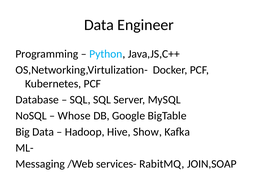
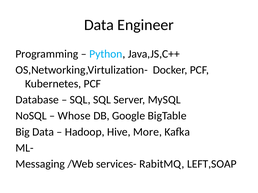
Show: Show -> More (147, 132)
JOIN,SOAP: JOIN,SOAP -> LEFT,SOAP (212, 164)
